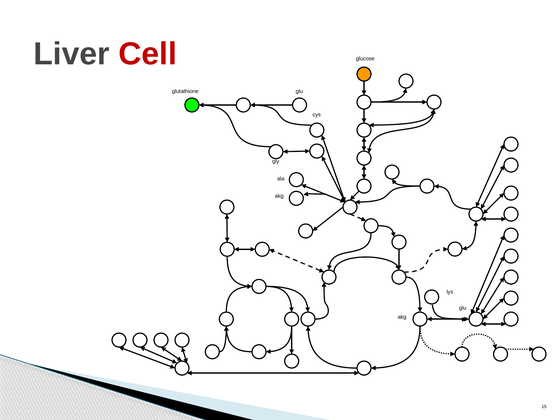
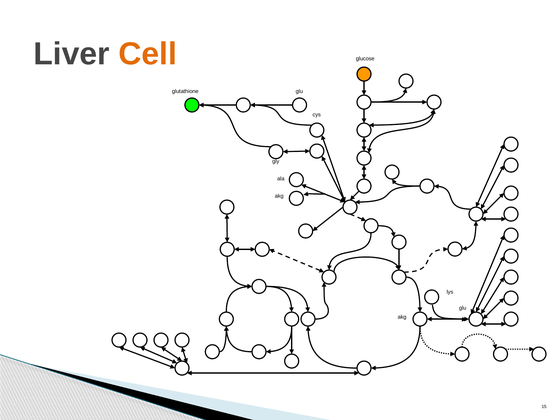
Cell colour: red -> orange (148, 54)
